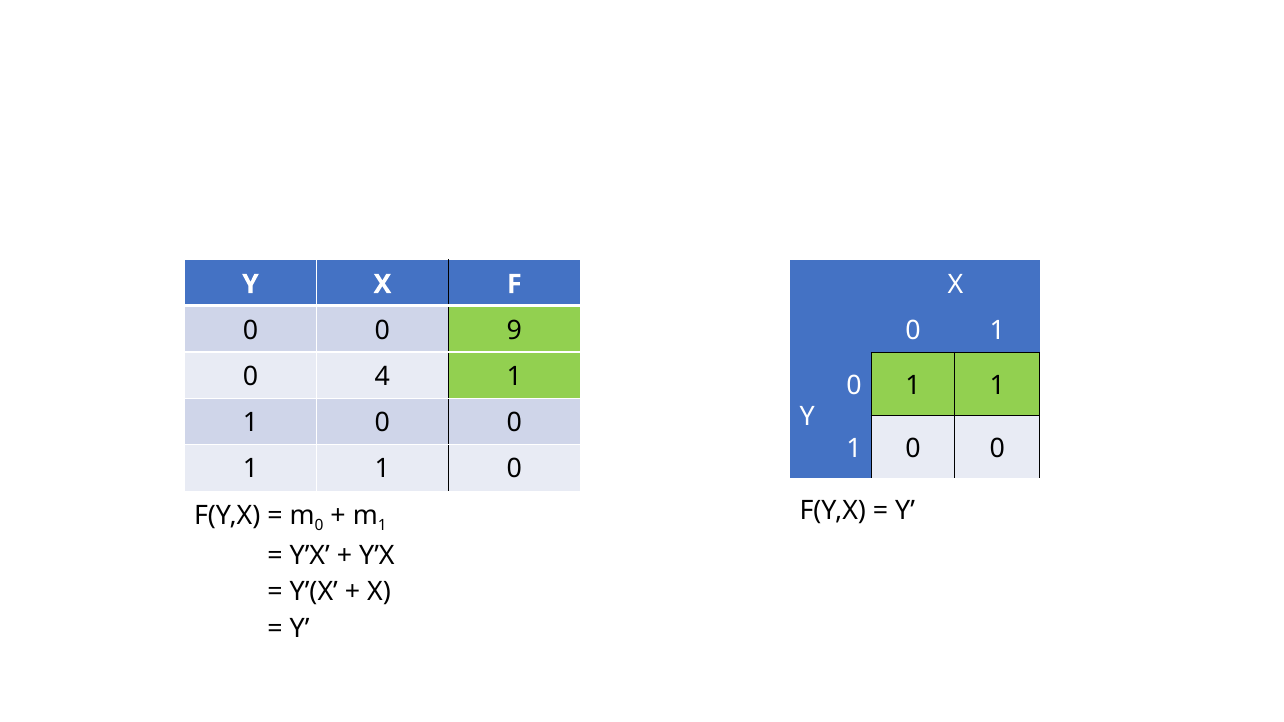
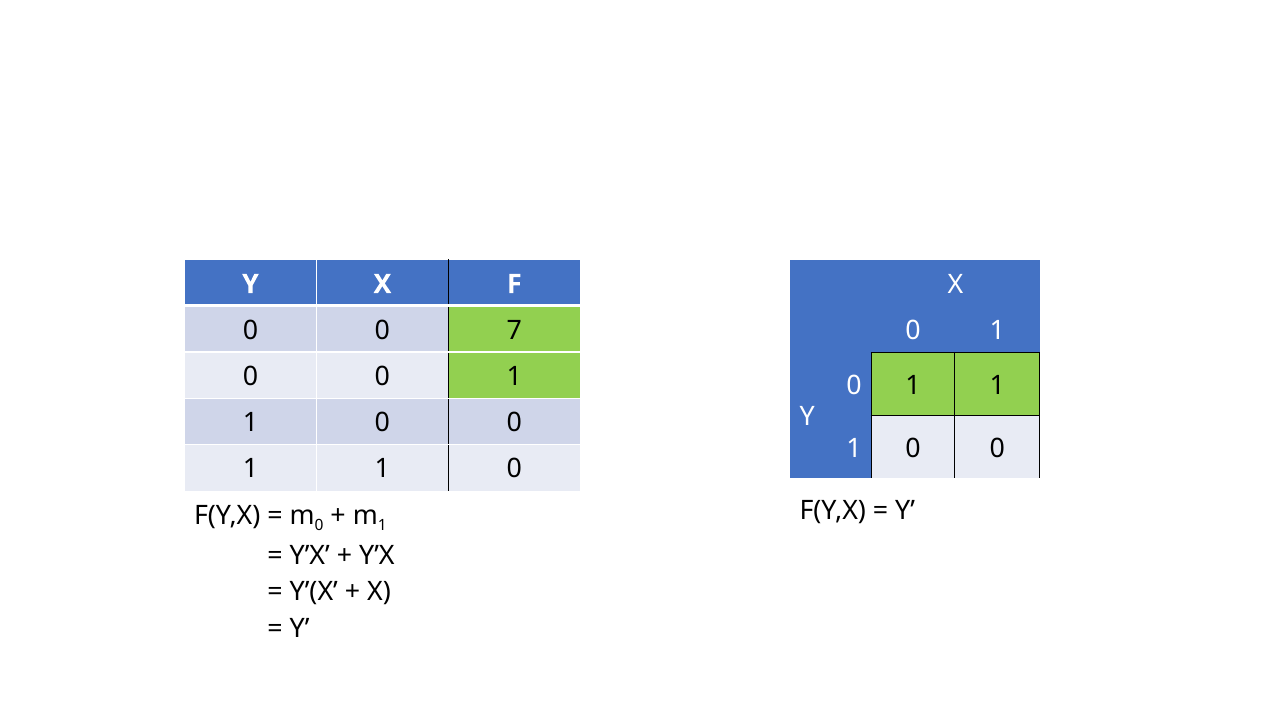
9: 9 -> 7 (514, 331)
4: 4 -> 0 (382, 377)
